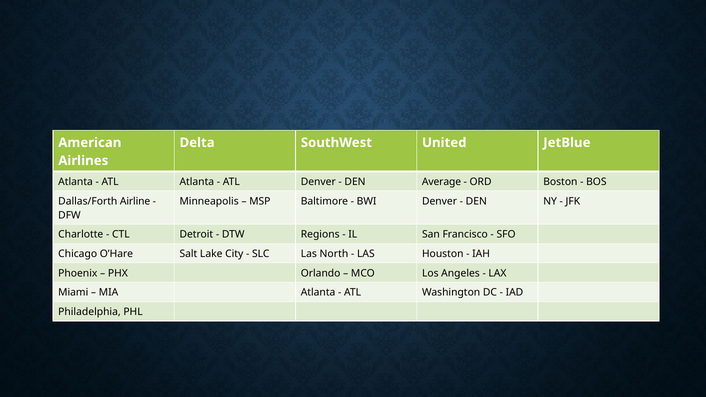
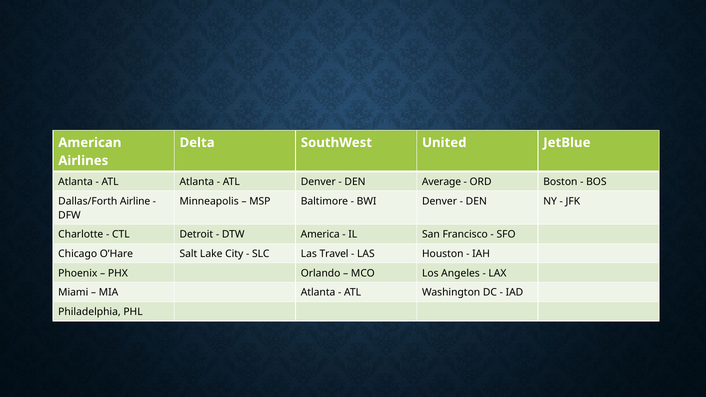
Regions: Regions -> America (320, 235)
North: North -> Travel (334, 254)
